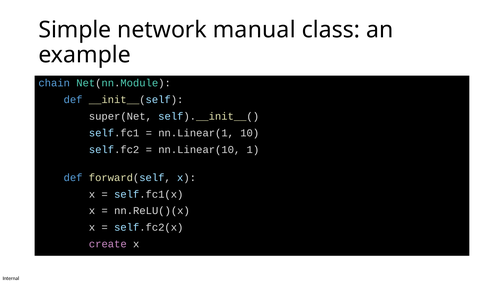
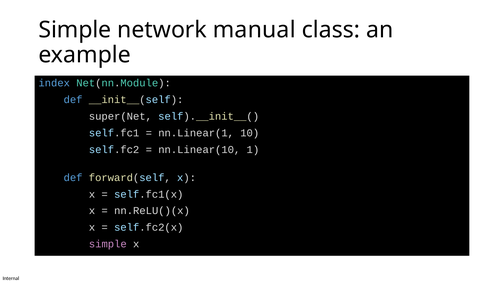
chain: chain -> index (54, 83)
create: create -> simple (108, 244)
